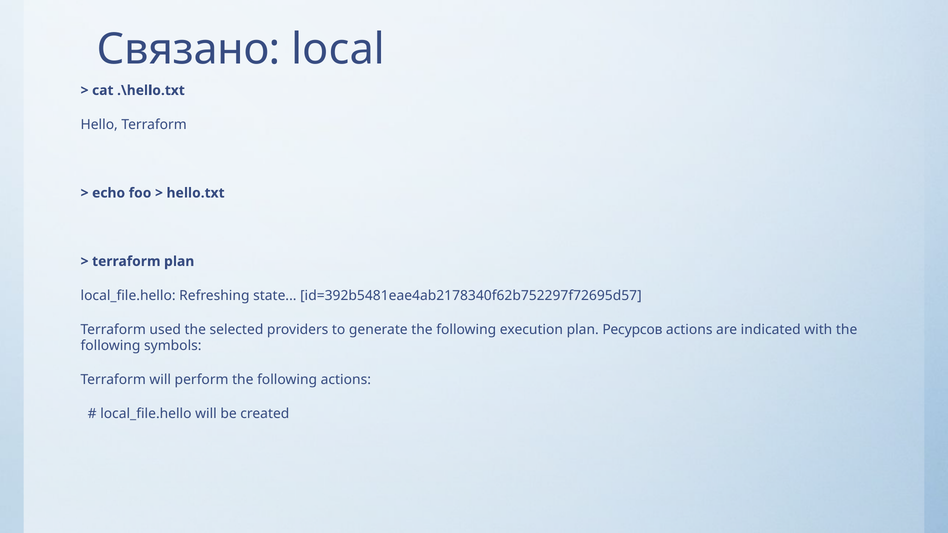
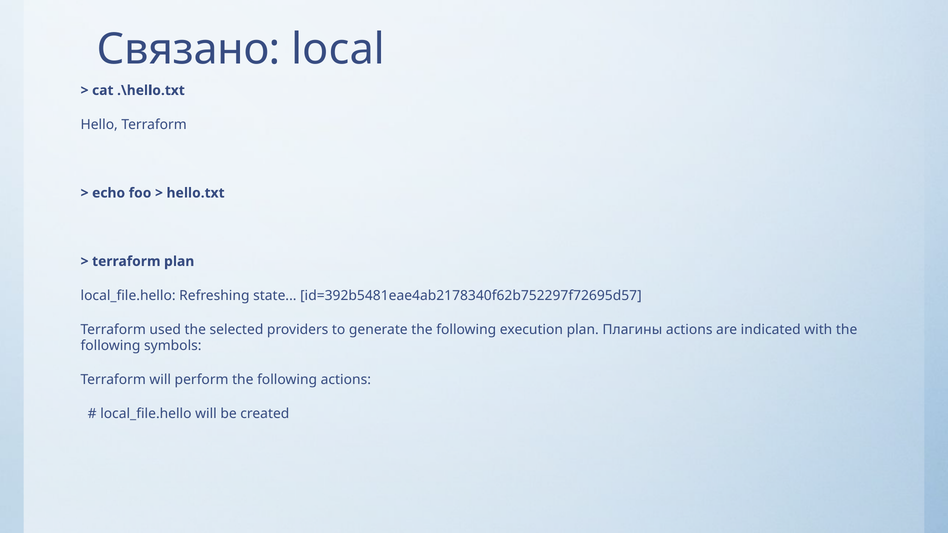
Ресурсов: Ресурсов -> Плагины (632, 330)
